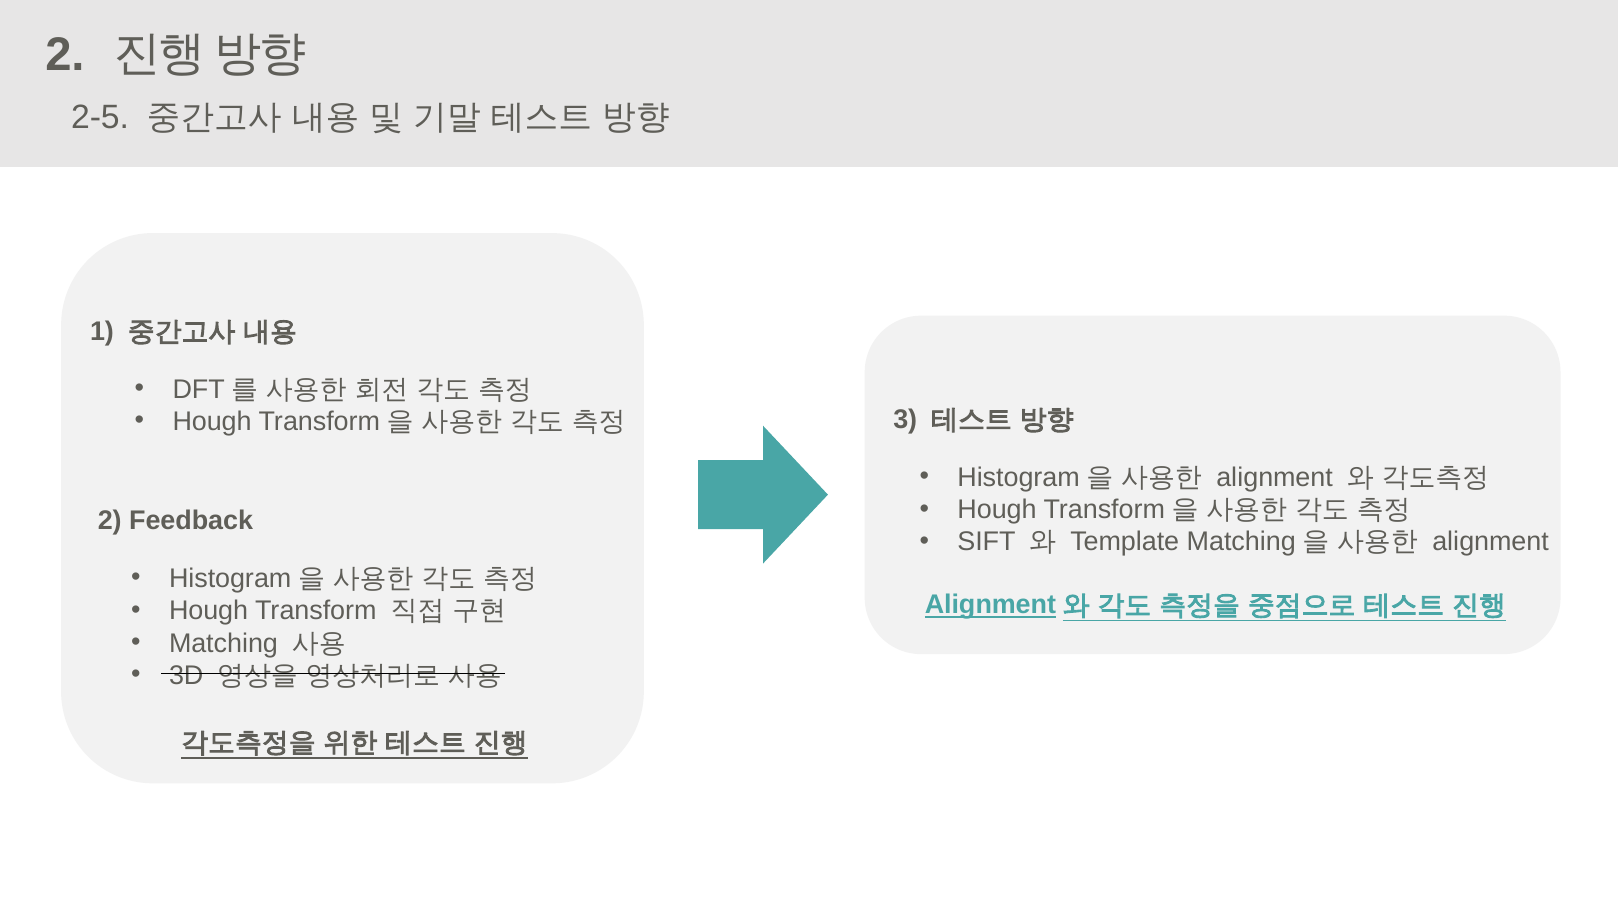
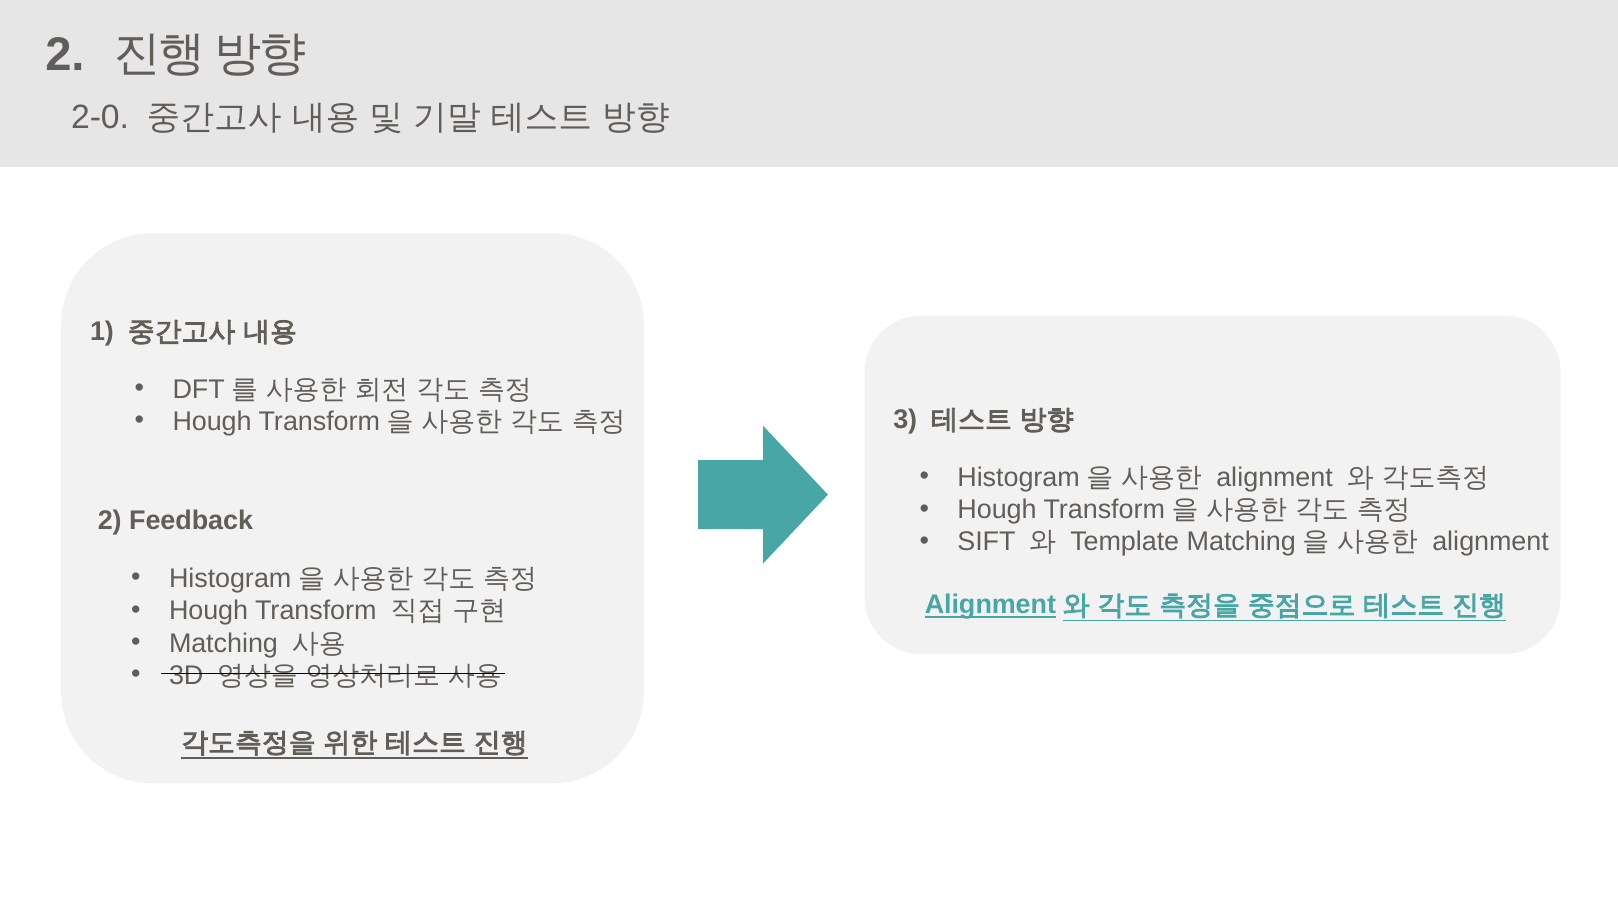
2-5: 2-5 -> 2-0 (100, 118)
